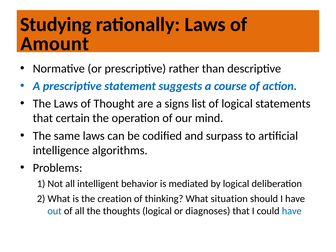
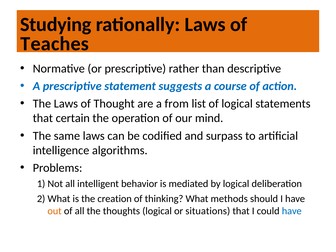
Amount: Amount -> Teaches (55, 44)
signs: signs -> from (177, 104)
situation: situation -> methods (229, 199)
out colour: blue -> orange (55, 211)
diagnoses: diagnoses -> situations (208, 211)
